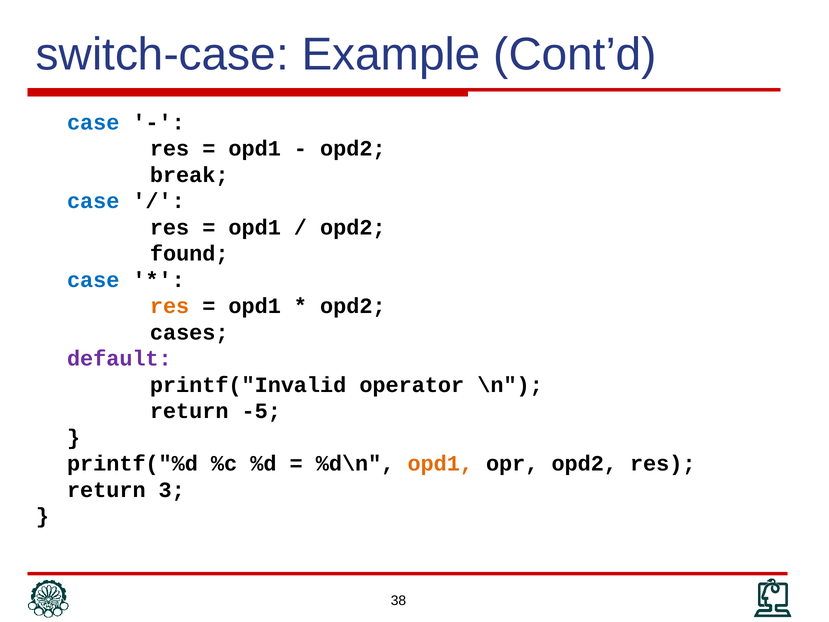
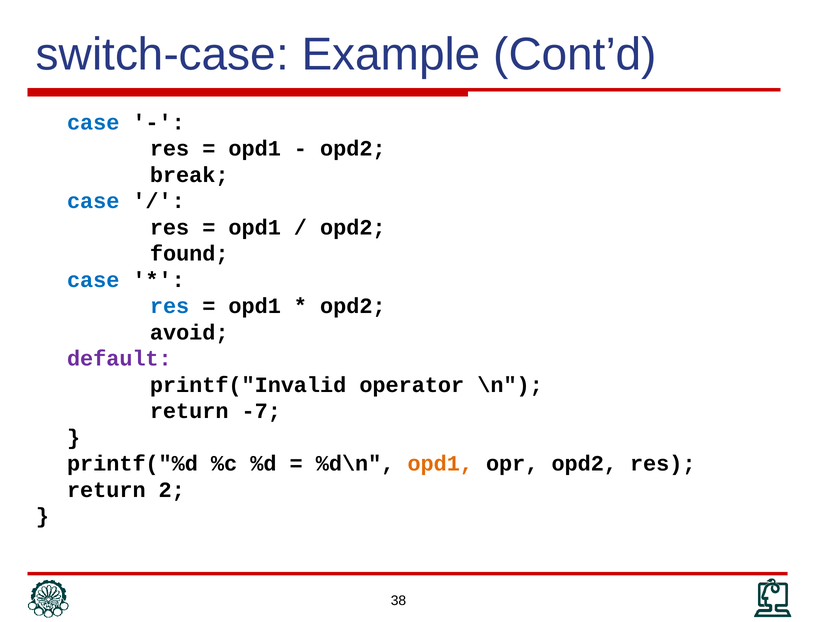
res colour: orange -> blue (170, 306)
cases: cases -> avoid (189, 332)
-5: -5 -> -7 (261, 411)
3: 3 -> 2 (172, 490)
